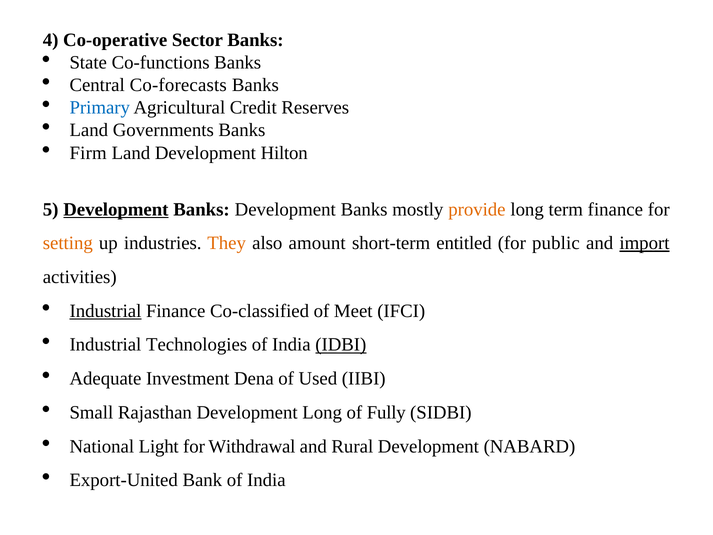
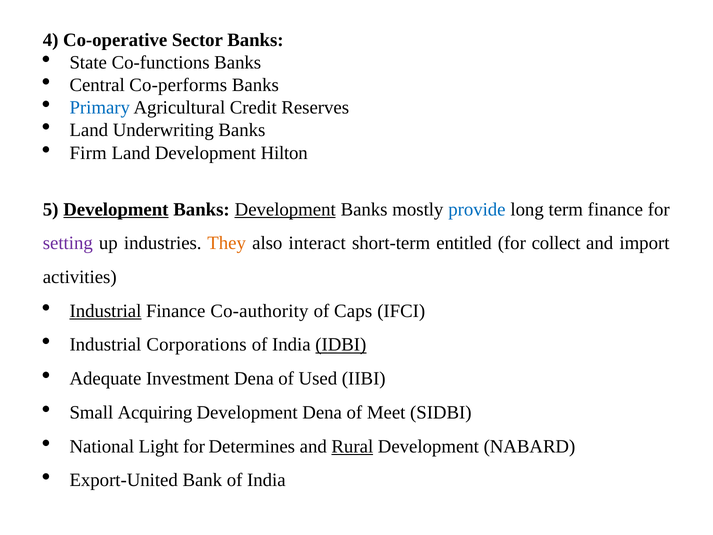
Co-forecasts: Co-forecasts -> Co-performs (178, 85)
Governments: Governments -> Underwriting (163, 130)
Development underline: none -> present (285, 209)
provide colour: orange -> blue (477, 209)
setting colour: orange -> purple (68, 243)
amount: amount -> interact (317, 243)
public: public -> collect (556, 243)
import underline: present -> none (644, 243)
Co-classified: Co-classified -> Co-authority (259, 311)
Meet: Meet -> Caps (353, 311)
Technologies: Technologies -> Corporations (197, 345)
Rajasthan: Rajasthan -> Acquiring (155, 412)
Development Long: Long -> Dena (322, 412)
Fully: Fully -> Meet (386, 412)
Withdrawal: Withdrawal -> Determines (252, 446)
Rural underline: none -> present (352, 446)
